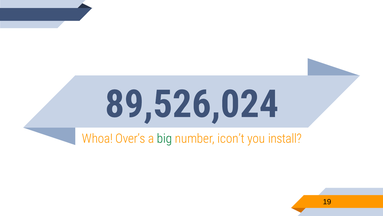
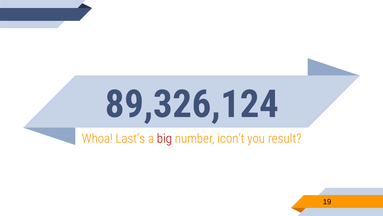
89,526,024: 89,526,024 -> 89,326,124 (192, 104)
Over’s: Over’s -> Last’s (130, 138)
big colour: green -> red (165, 138)
install: install -> result (285, 138)
